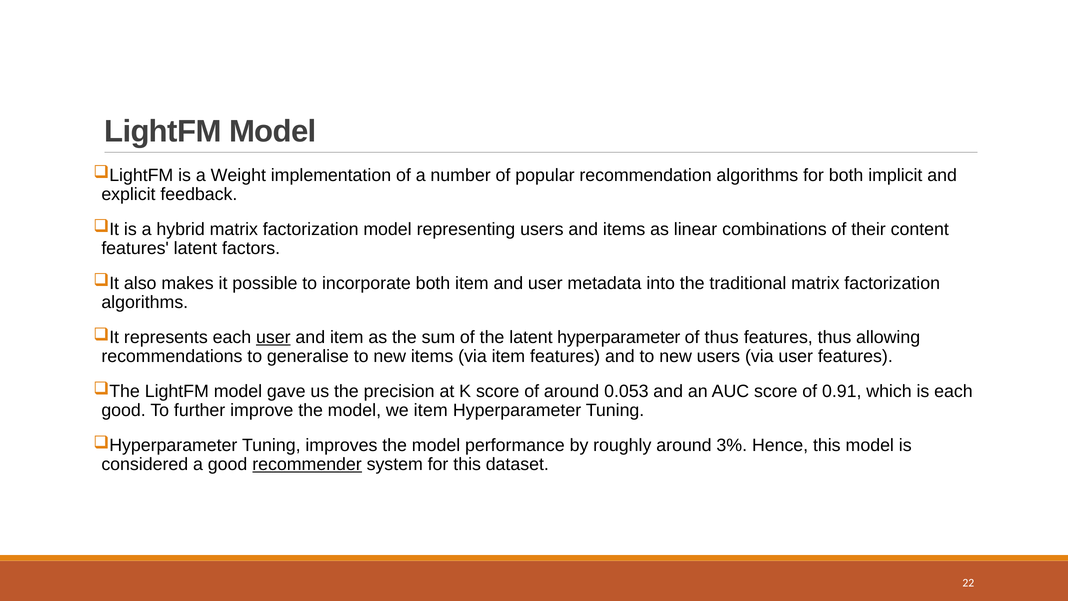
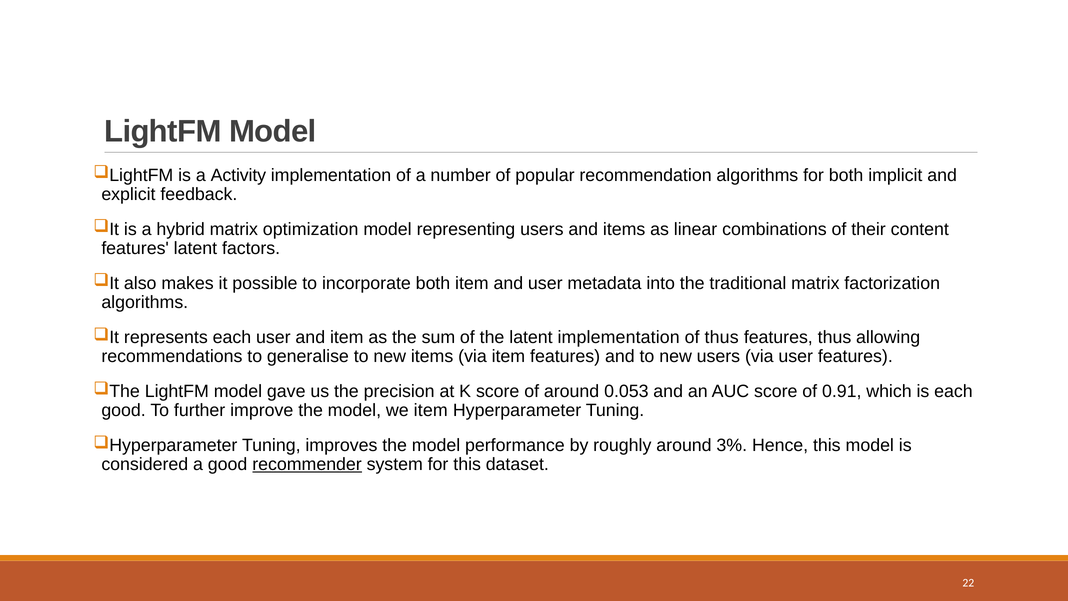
Weight: Weight -> Activity (238, 175)
hybrid matrix factorization: factorization -> optimization (311, 229)
user underline: present -> none (273, 337)
latent hyperparameter: hyperparameter -> implementation (619, 337)
